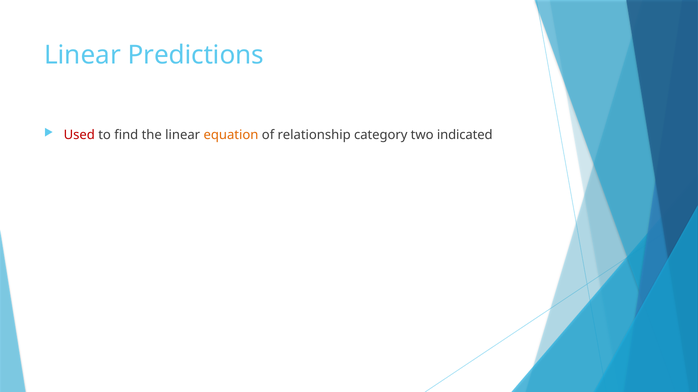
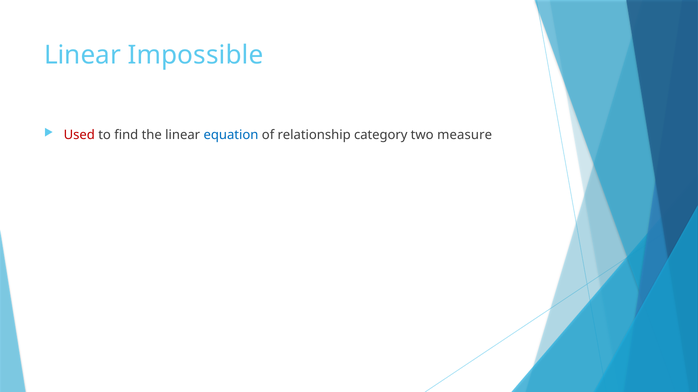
Predictions: Predictions -> Impossible (196, 55)
equation colour: orange -> blue (231, 135)
indicated: indicated -> measure (465, 135)
